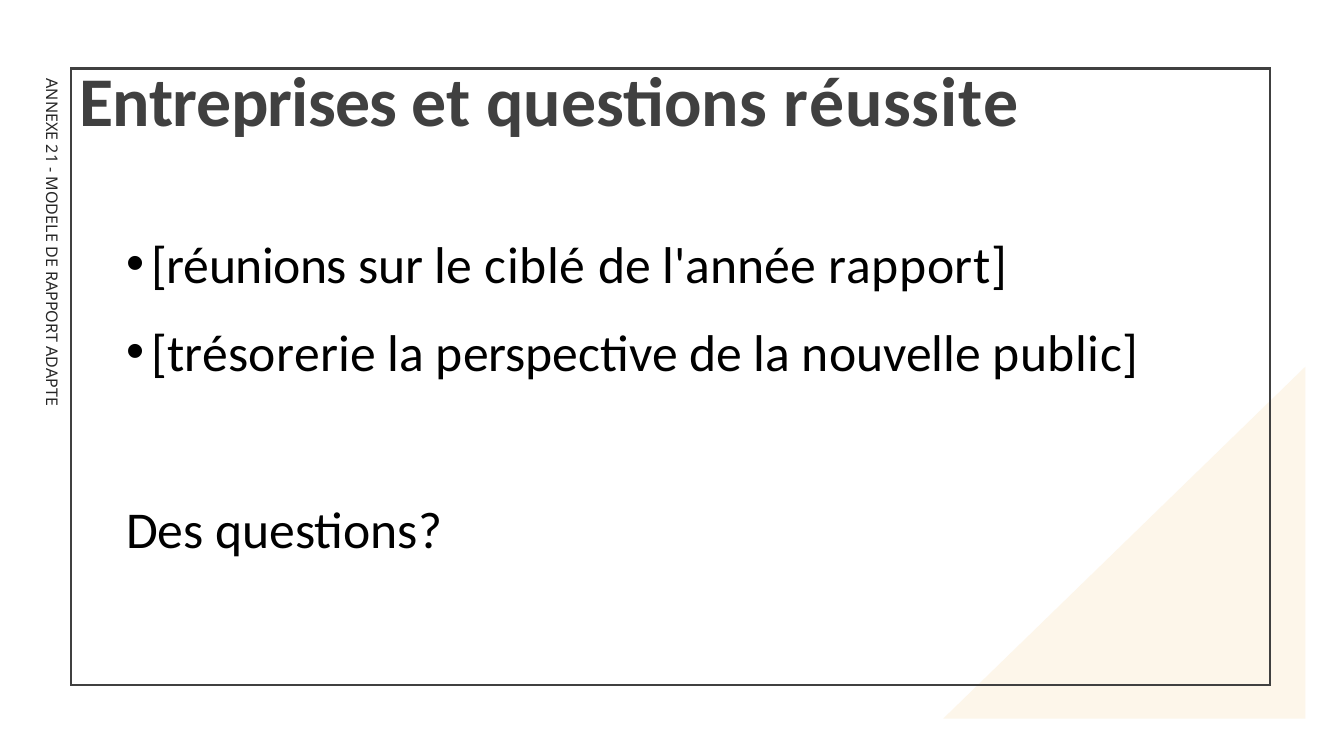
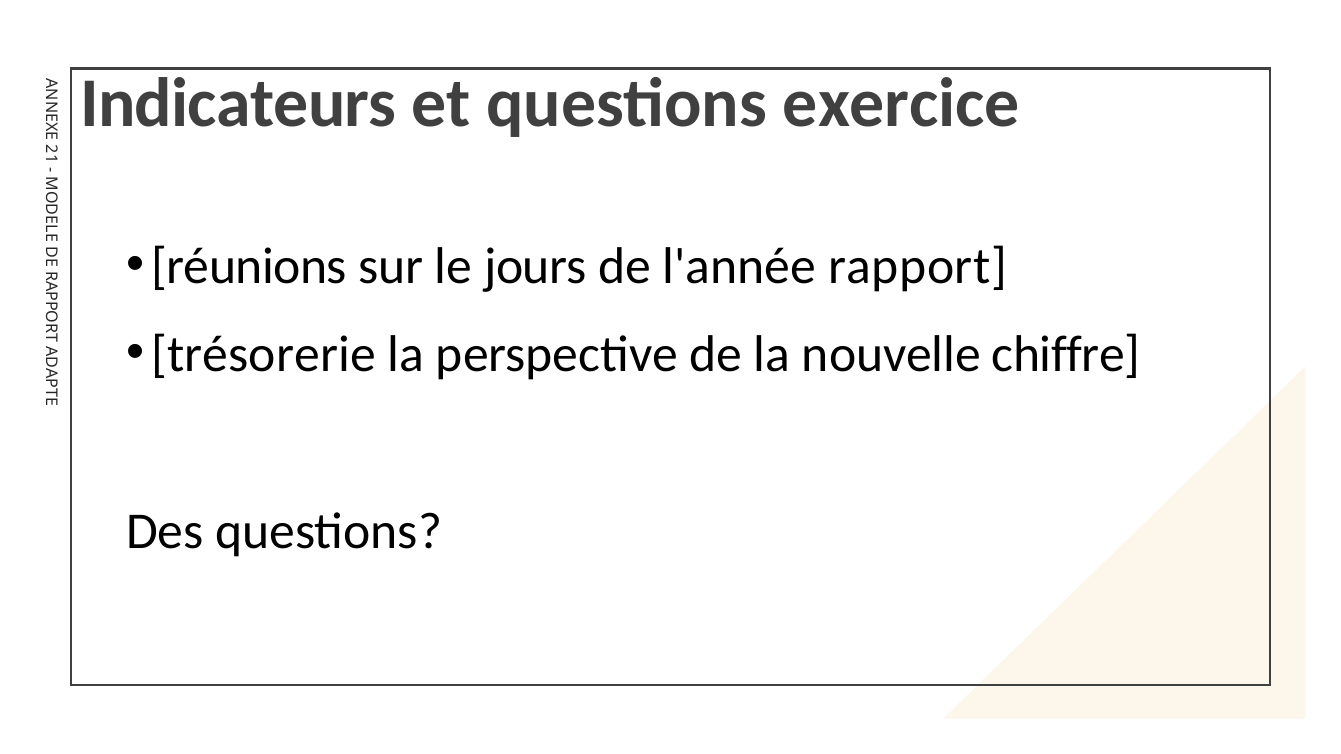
Entreprises: Entreprises -> Indicateurs (238, 104)
réussite: réussite -> exercice (901, 104)
ciblé: ciblé -> jours (536, 266)
public: public -> chiffre (1066, 355)
